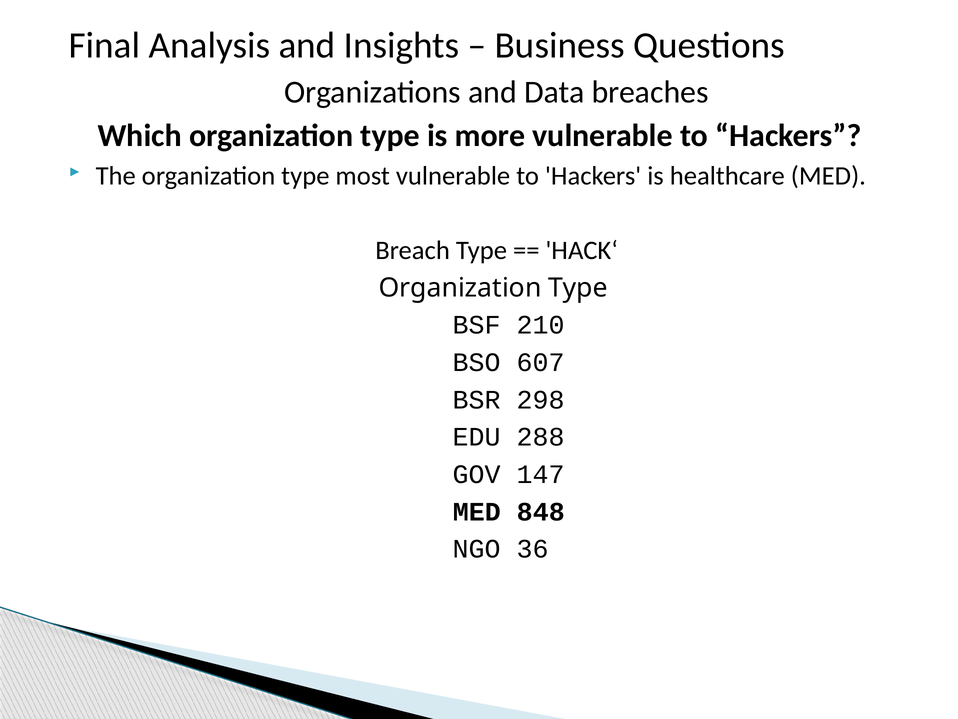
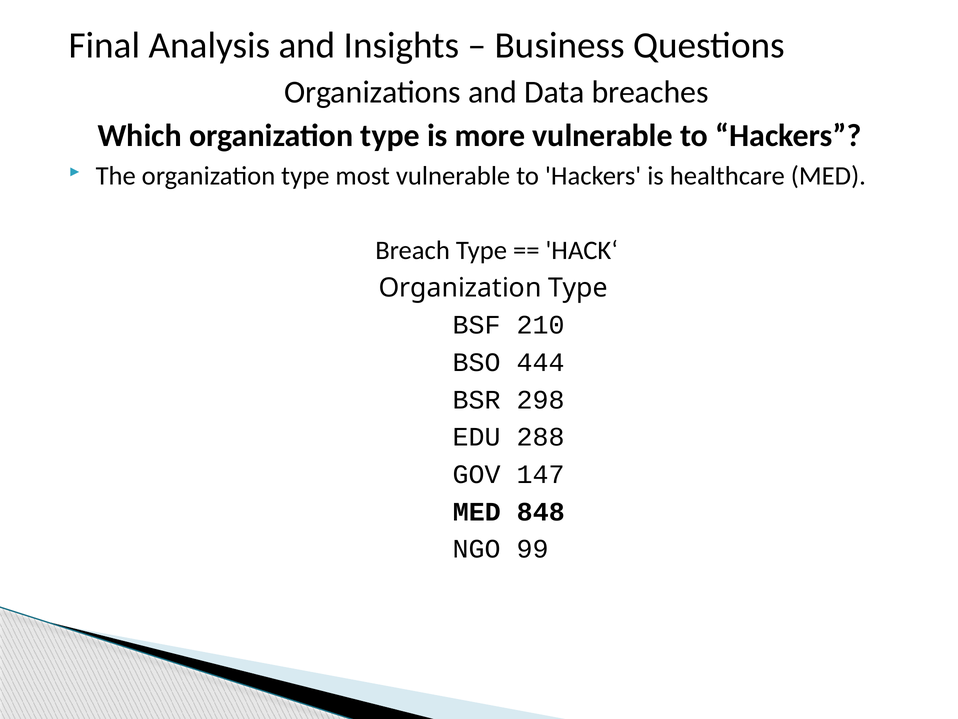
607: 607 -> 444 (541, 362)
36: 36 -> 99 (533, 549)
